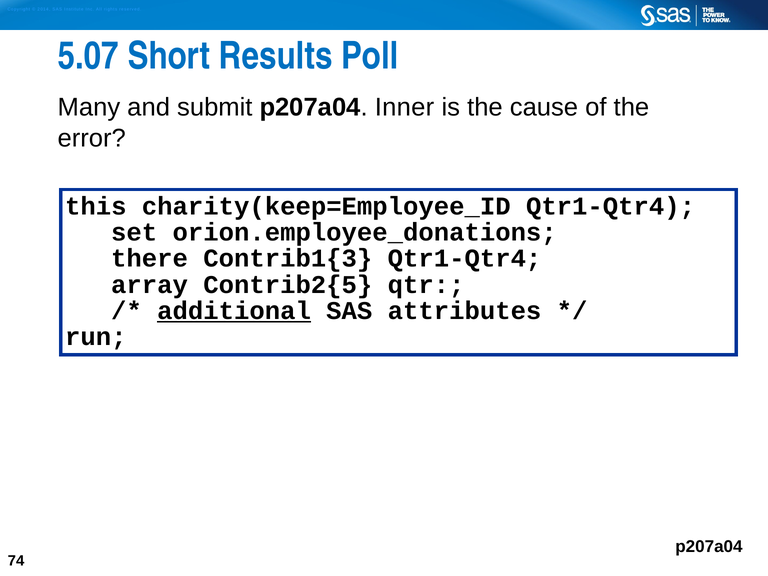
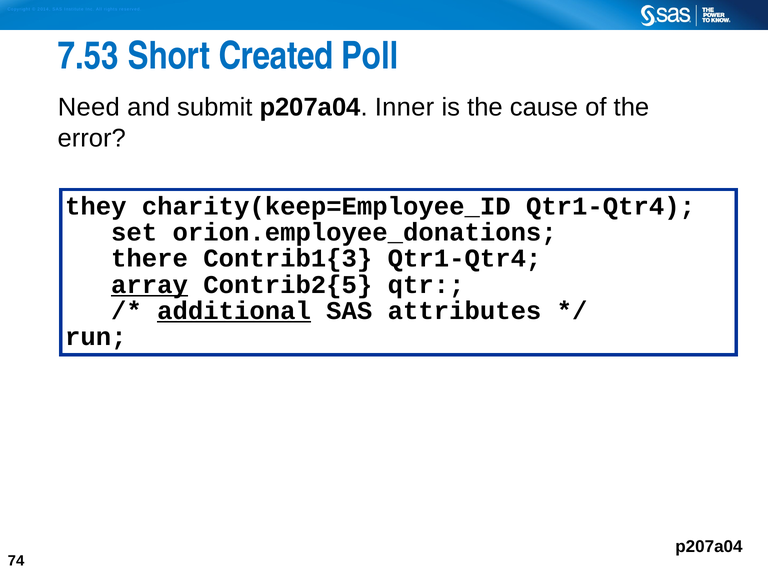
5.07: 5.07 -> 7.53 (88, 56)
Results: Results -> Created (276, 56)
Many: Many -> Need (89, 107)
this: this -> they (96, 206)
array underline: none -> present (150, 285)
